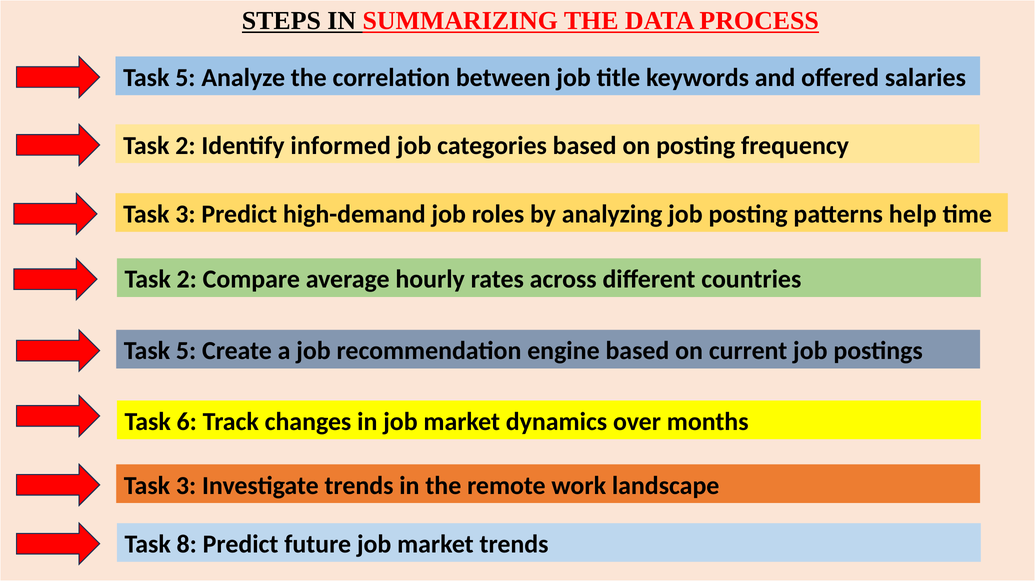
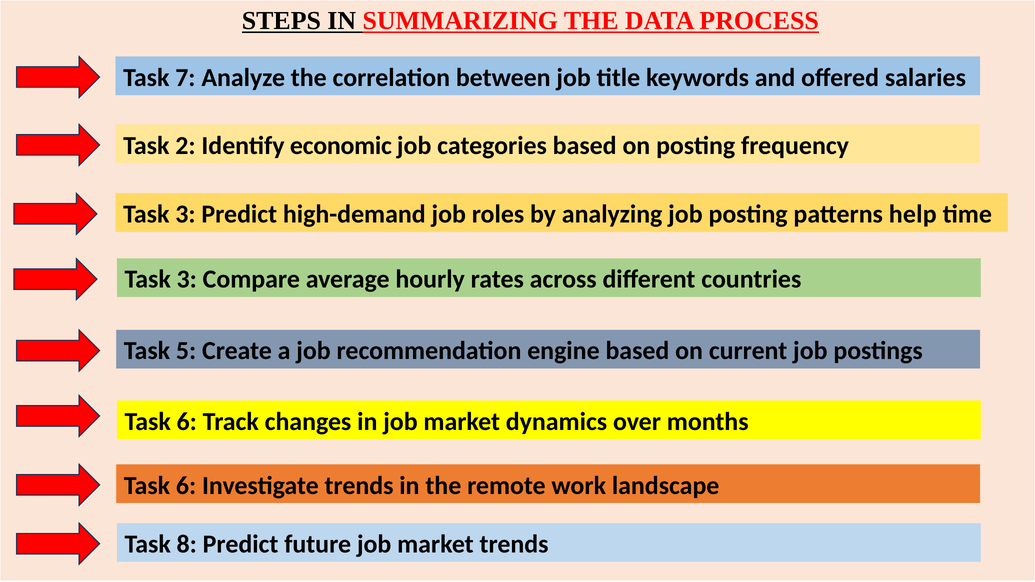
5: 5 -> 7 (185, 78)
informed: informed -> economic (341, 146)
2: 2 -> 3 (187, 280)
3: 3 -> 6 (186, 486)
